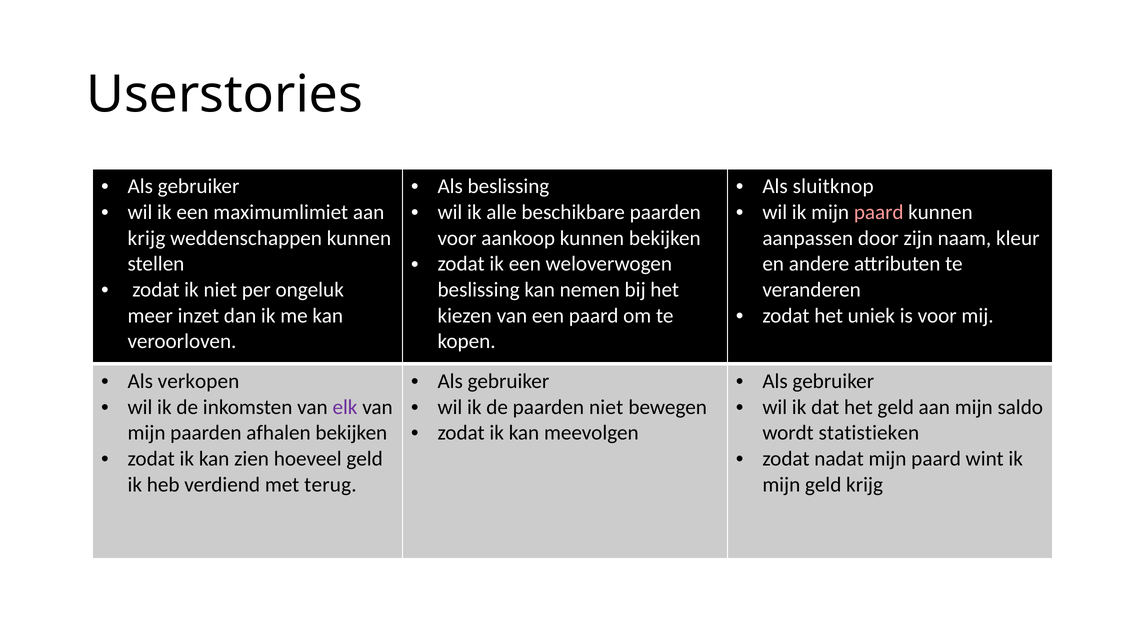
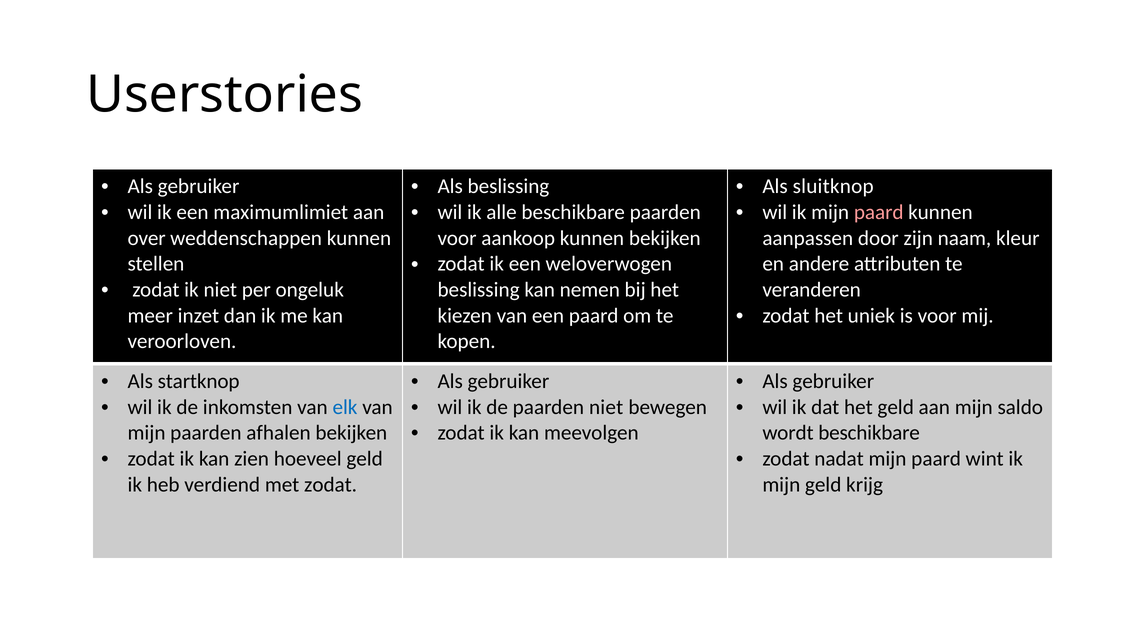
krijg: krijg -> over (147, 238)
verkopen: verkopen -> startknop (199, 382)
elk colour: purple -> blue (345, 407)
wordt statistieken: statistieken -> beschikbare (869, 433)
met terug: terug -> zodat (331, 485)
